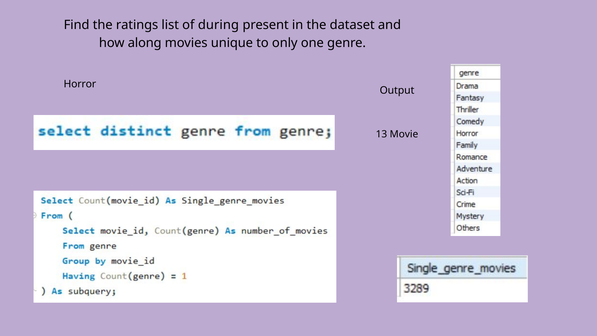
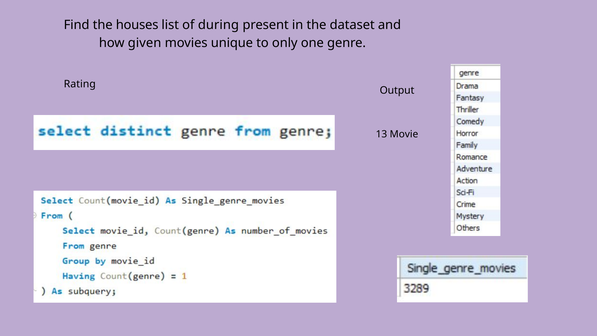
ratings: ratings -> houses (137, 25)
along: along -> given (145, 43)
Horror: Horror -> Rating (80, 84)
